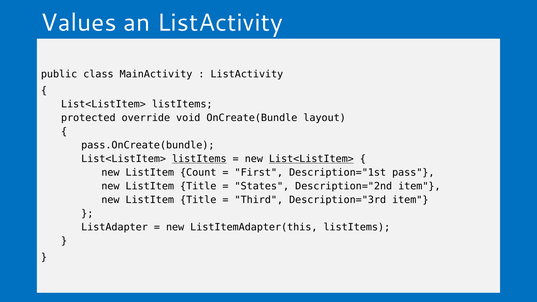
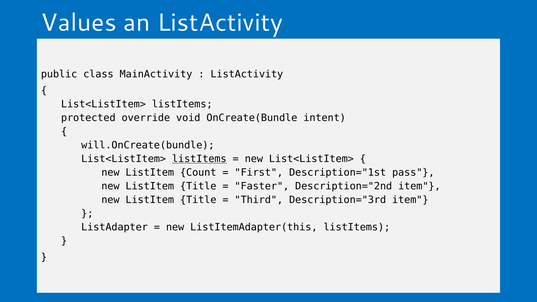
layout: layout -> intent (325, 118)
pass.OnCreate(bundle: pass.OnCreate(bundle -> will.OnCreate(bundle (148, 145)
List<ListItem> underline: present -> none (311, 159)
States: States -> Faster (262, 186)
